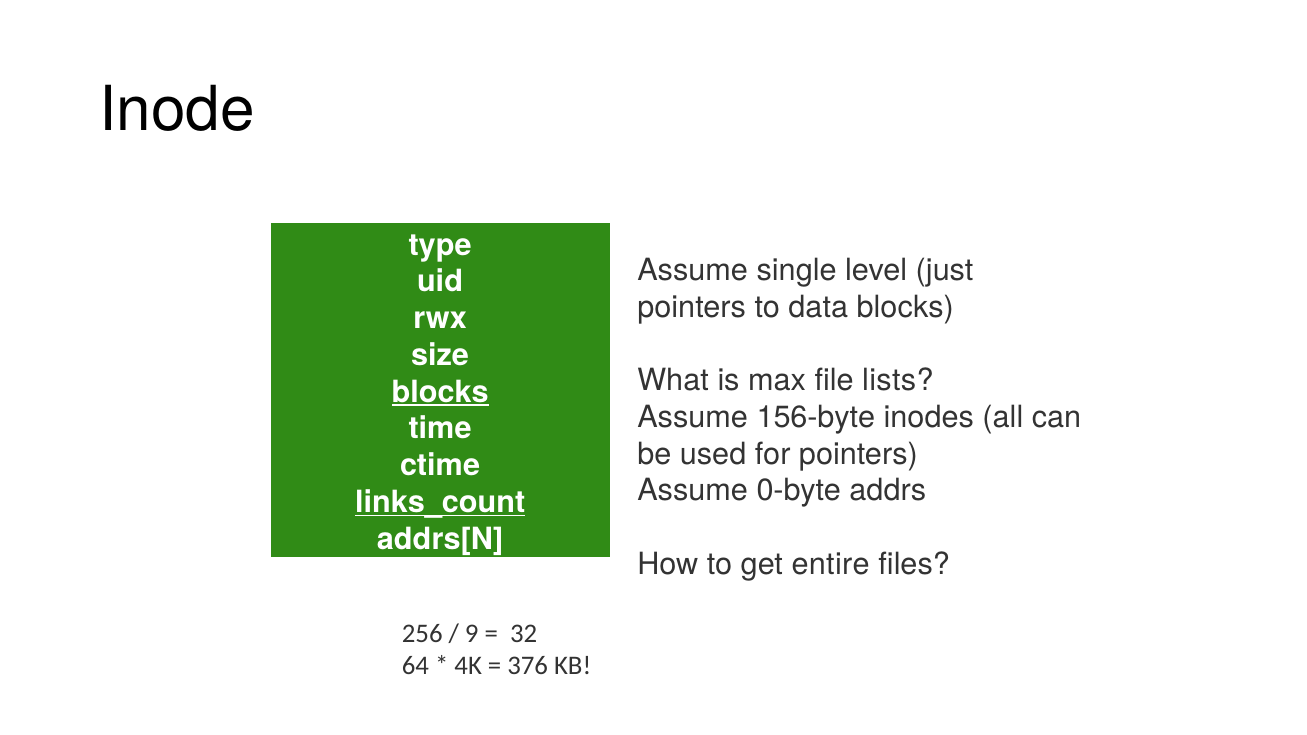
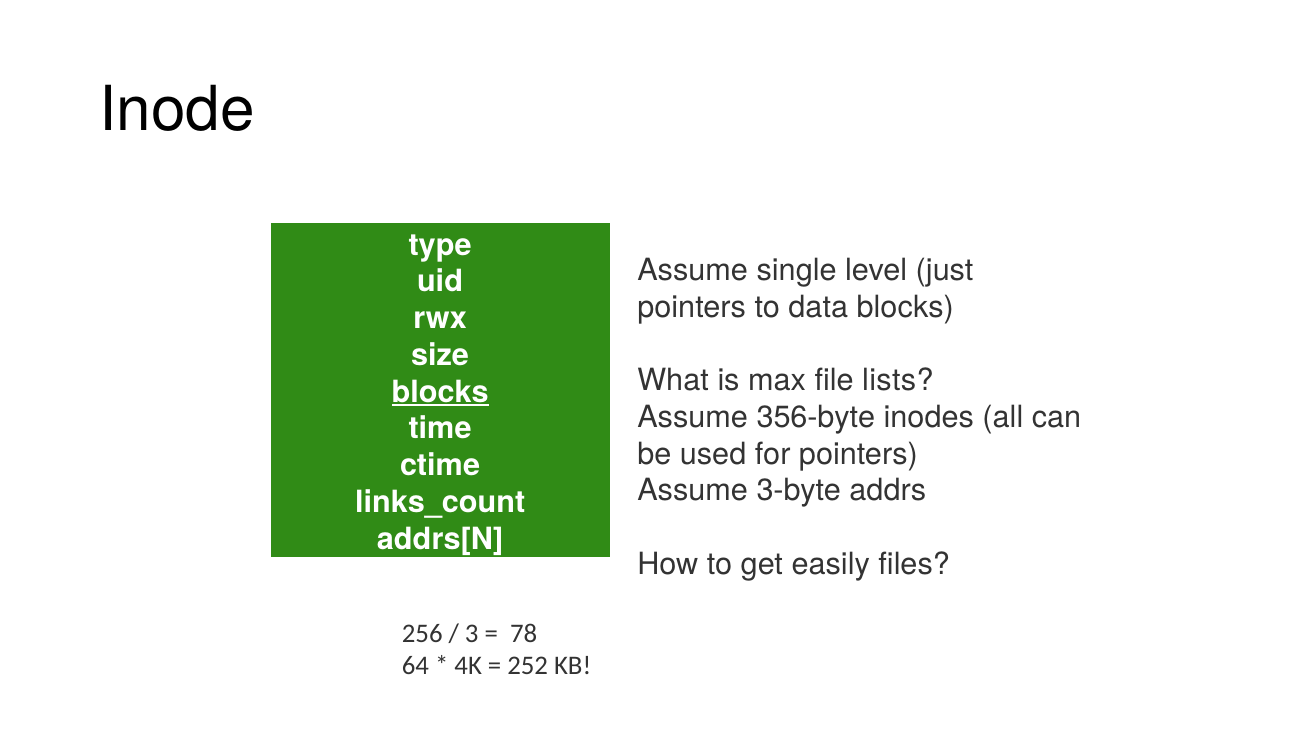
156-byte: 156-byte -> 356-byte (816, 417)
0-byte: 0-byte -> 3-byte (799, 491)
links_count underline: present -> none (440, 502)
entire: entire -> easily (831, 564)
9: 9 -> 3 (472, 634)
32: 32 -> 78 (524, 634)
376: 376 -> 252 (528, 666)
